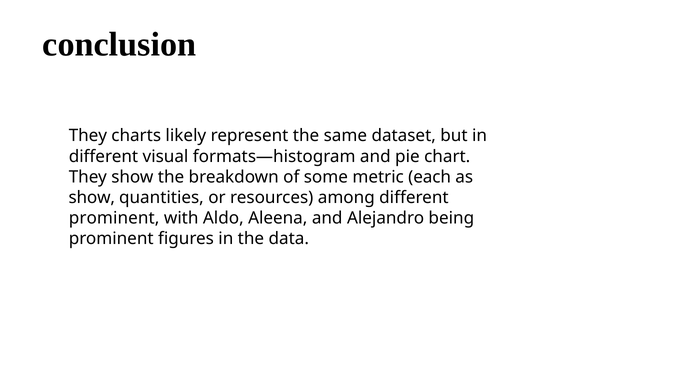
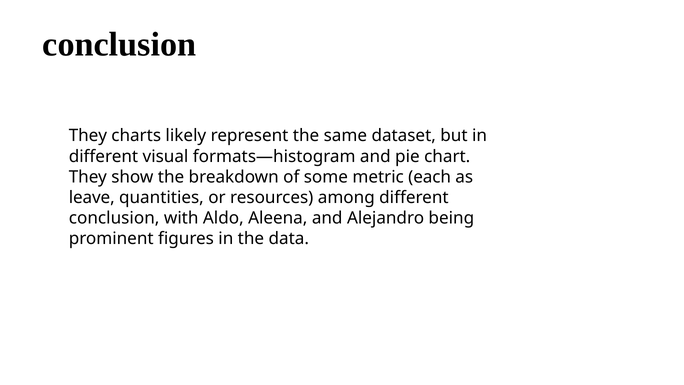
show: show -> leave (92, 197)
prominent: prominent -> conclusion (114, 218)
